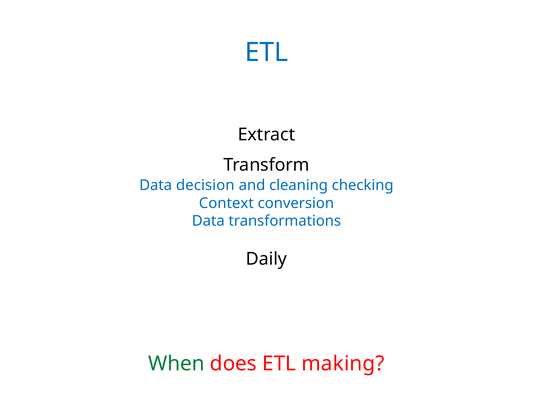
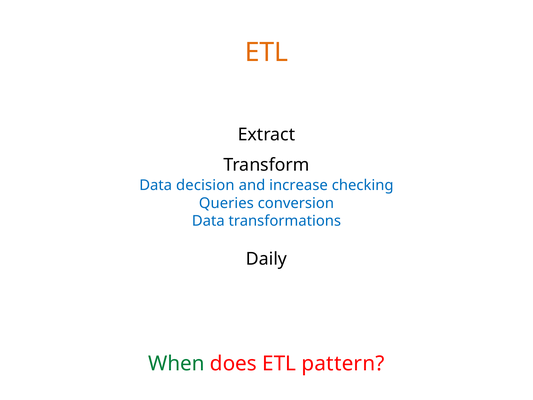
ETL colour: blue -> orange (266, 52)
cleaning: cleaning -> increase (299, 185)
Context: Context -> Queries (226, 203)
making: making -> pattern (343, 364)
